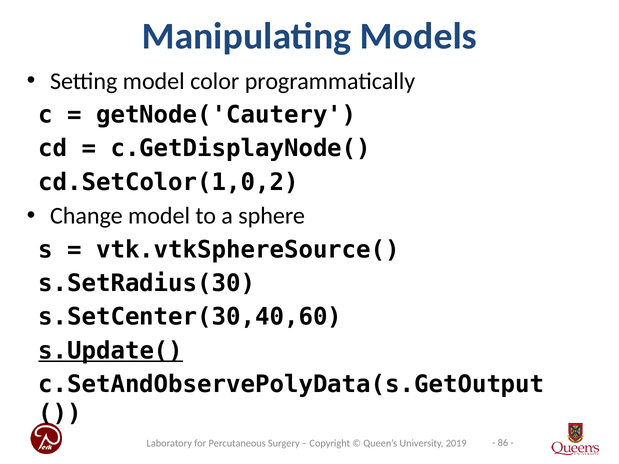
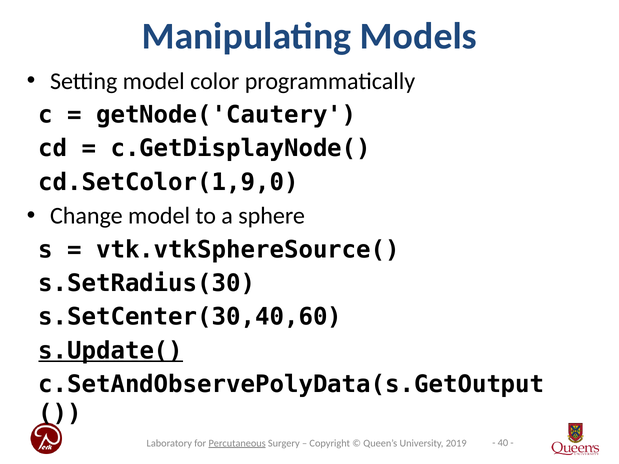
cd.SetColor(1,0,2: cd.SetColor(1,0,2 -> cd.SetColor(1,9,0 (168, 182)
86: 86 -> 40 (503, 443)
Percutaneous underline: none -> present (237, 443)
